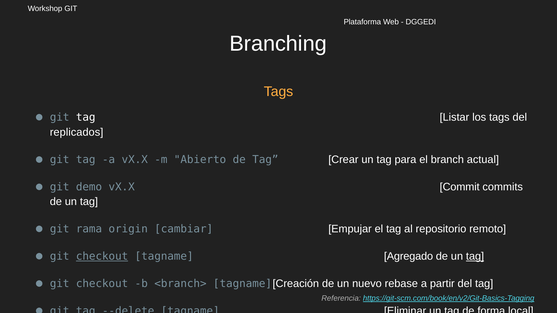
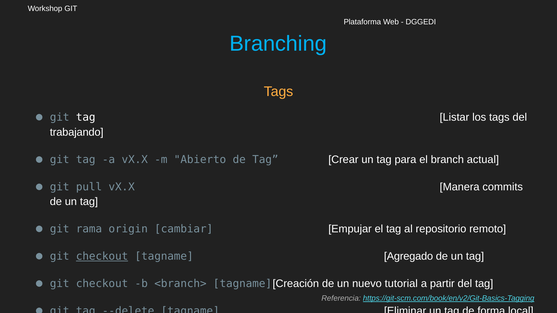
Branching colour: white -> light blue (278, 44)
replicados: replicados -> trabajando (77, 132)
demo: demo -> pull (89, 187)
Commit: Commit -> Manera (460, 187)
tag underline: present -> none (475, 257)
rebase: rebase -> tutorial (401, 284)
